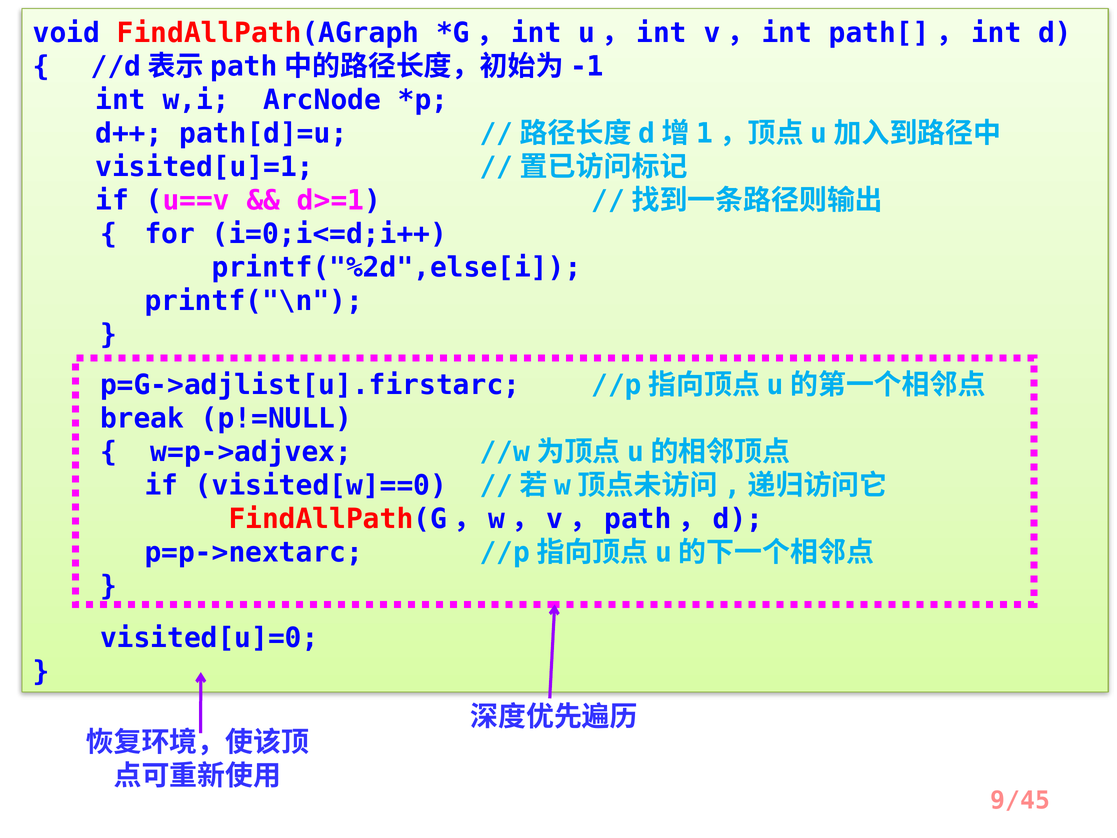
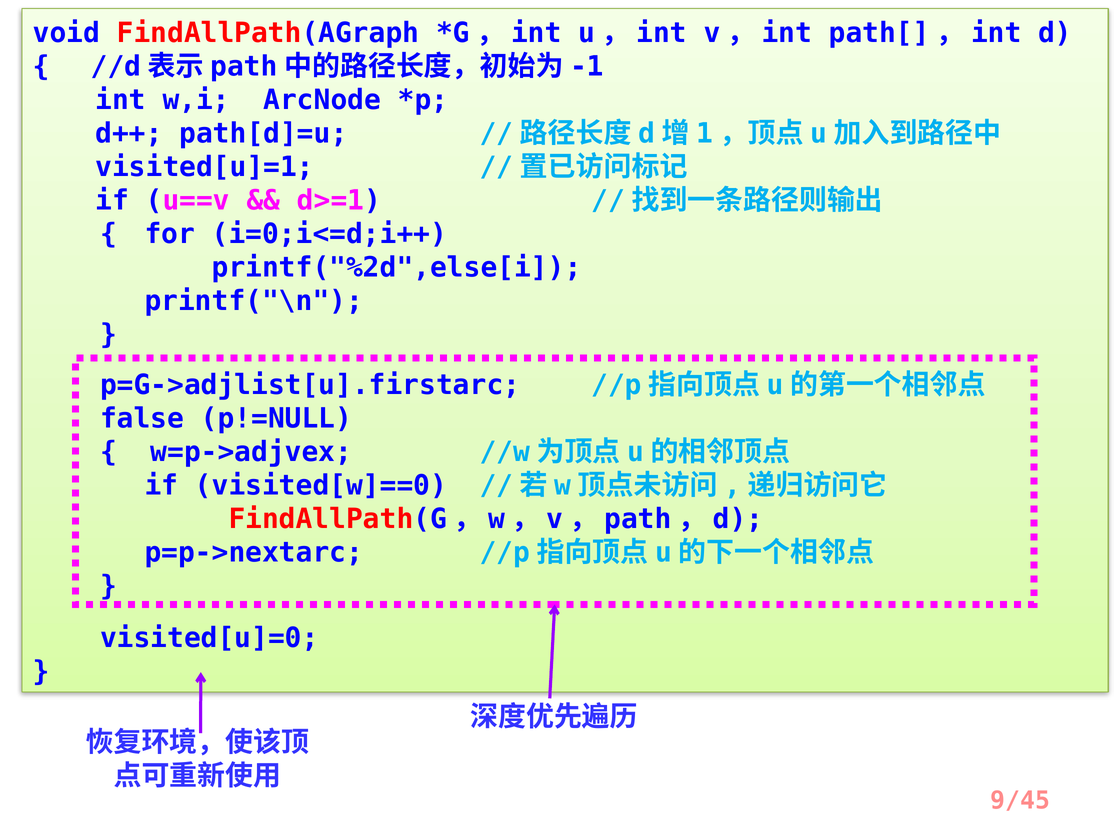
break: break -> false (142, 418)
